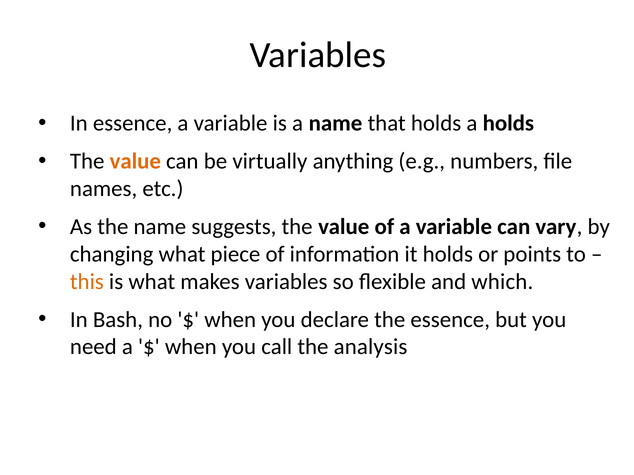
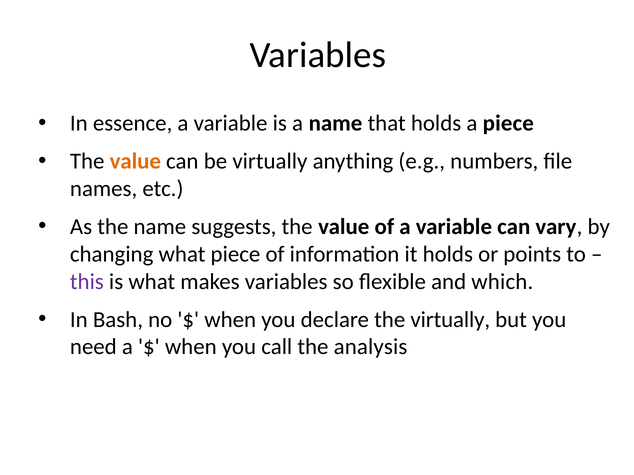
a holds: holds -> piece (508, 123)
this colour: orange -> purple (87, 282)
the essence: essence -> virtually (450, 320)
